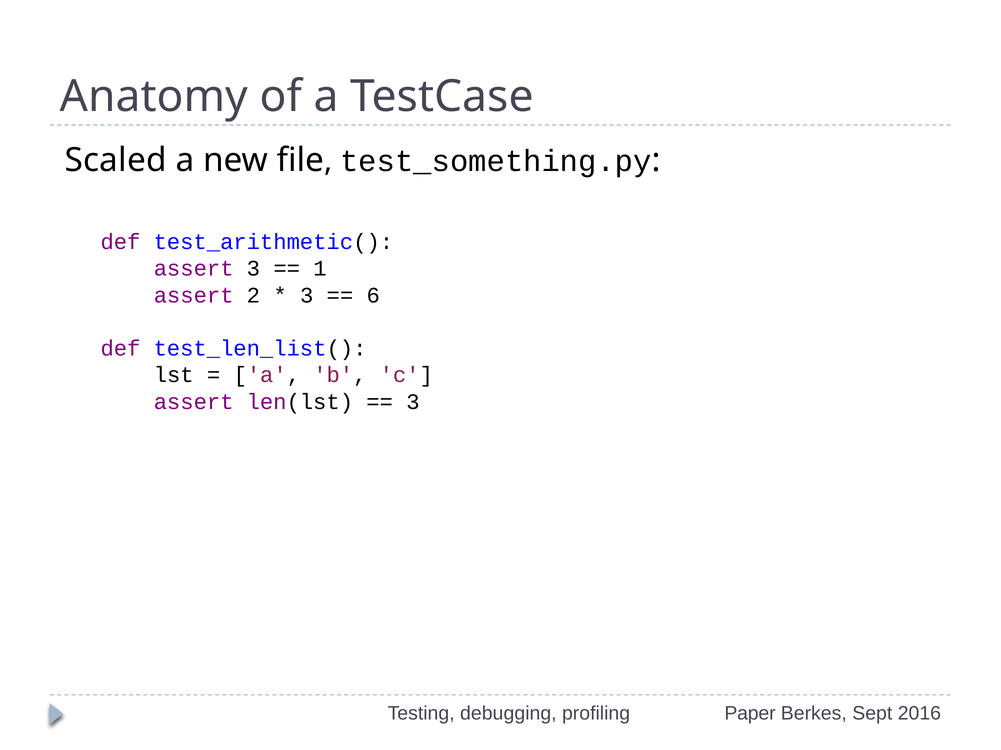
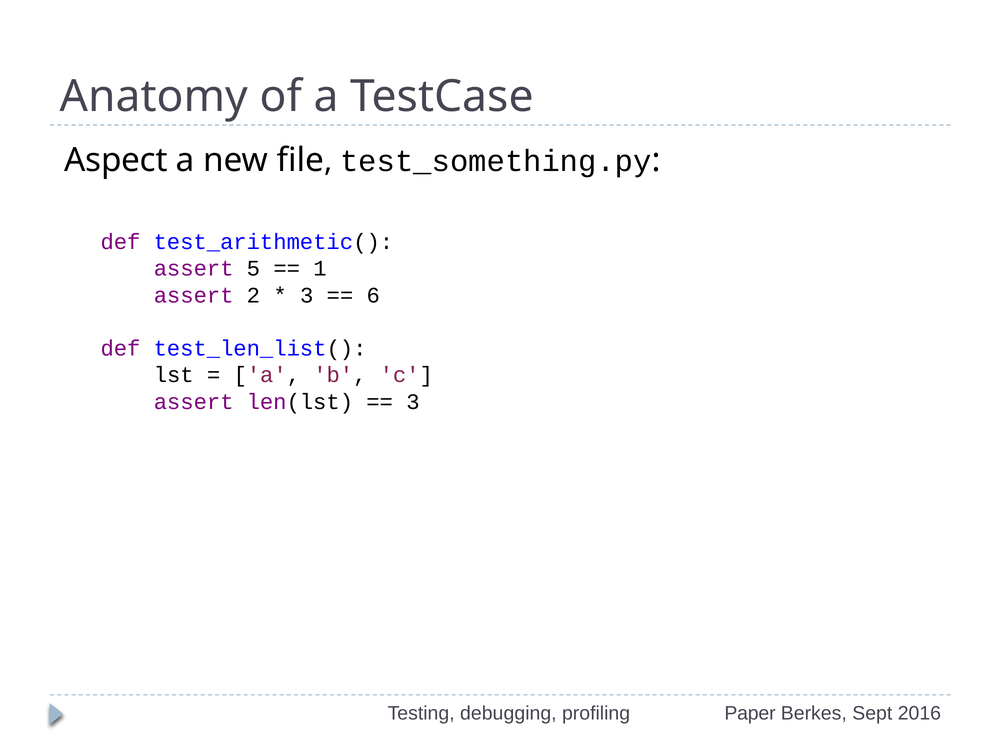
Scaled: Scaled -> Aspect (116, 160)
assert 3: 3 -> 5 (253, 269)
